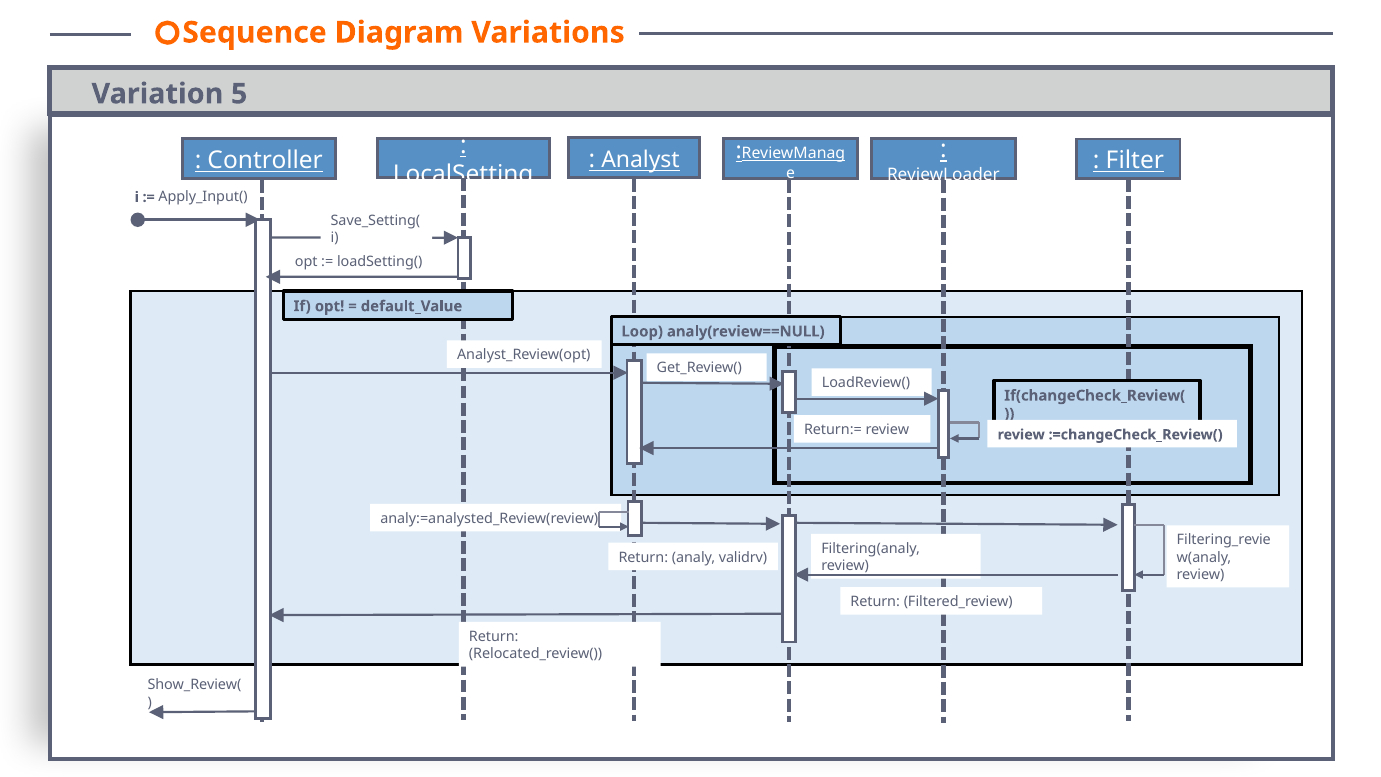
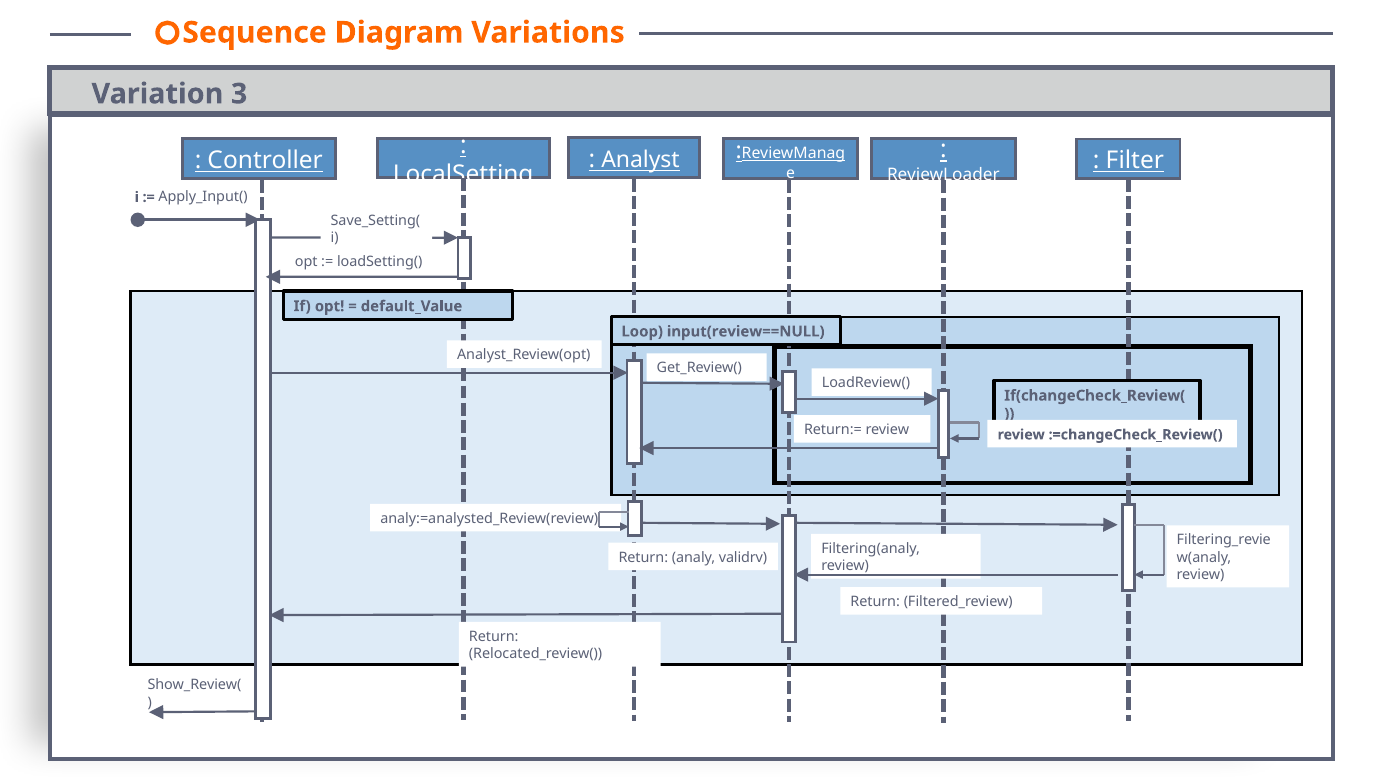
5: 5 -> 3 (239, 94)
analy(review==NULL: analy(review==NULL -> input(review==NULL (746, 331)
